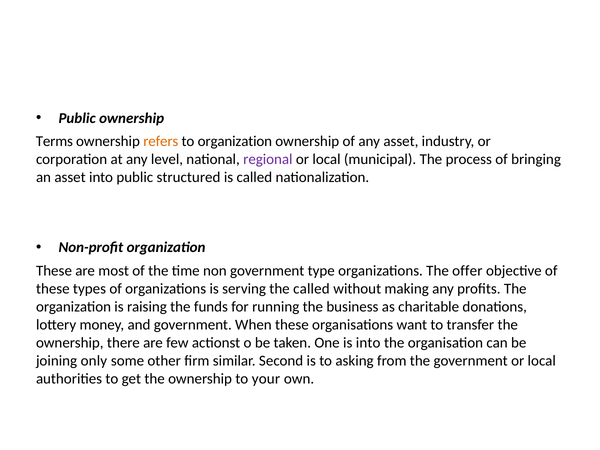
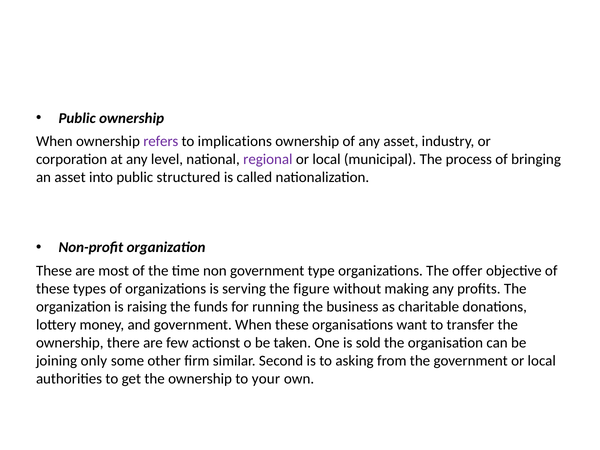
Terms: Terms -> When (54, 141)
refers colour: orange -> purple (161, 141)
to organization: organization -> implications (235, 141)
the called: called -> figure (311, 289)
is into: into -> sold (368, 343)
